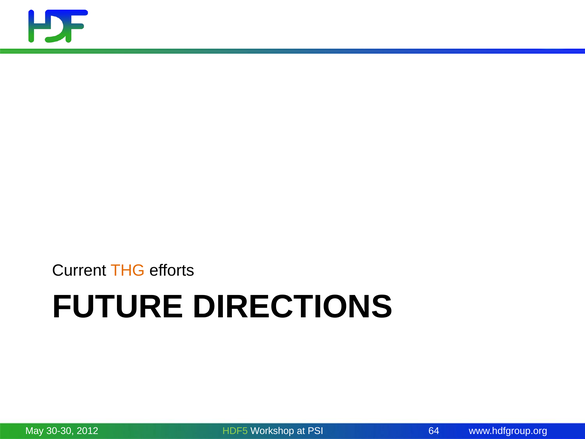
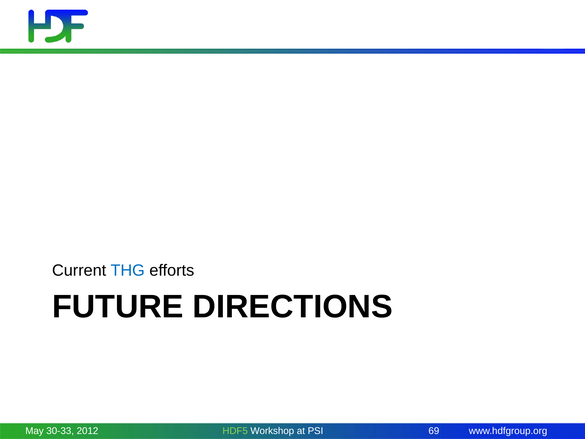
THG colour: orange -> blue (128, 270)
30-30: 30-30 -> 30-33 (60, 431)
64: 64 -> 69 (434, 431)
